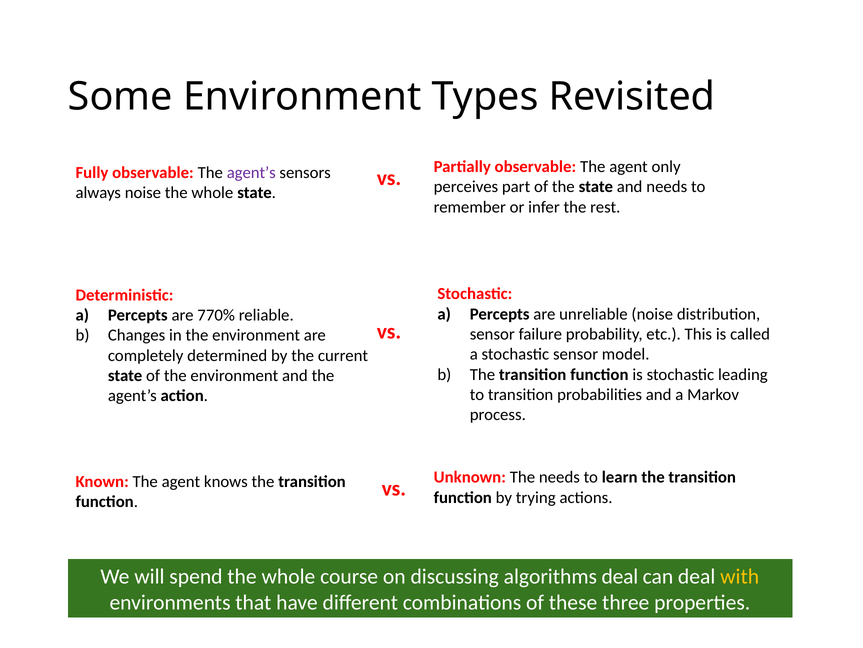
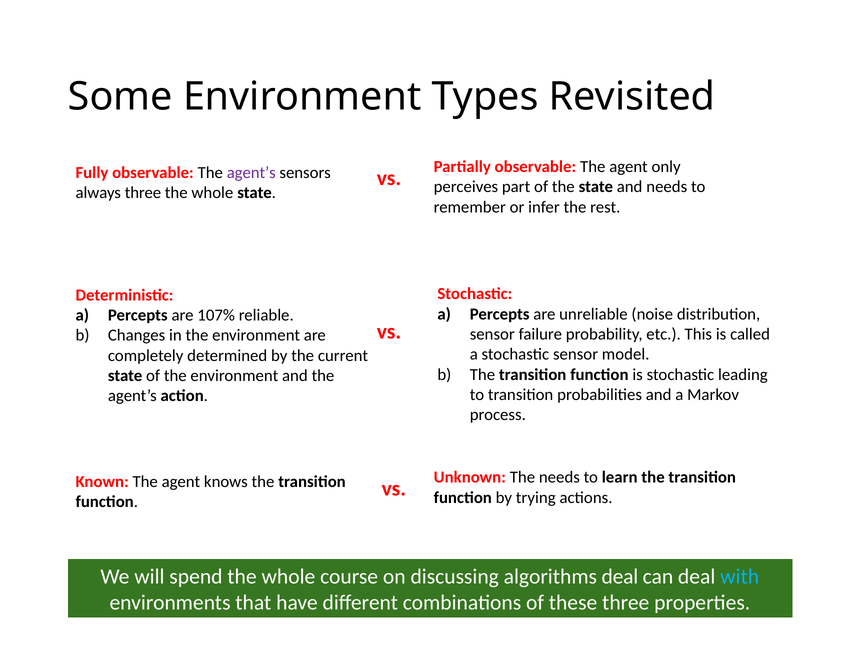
always noise: noise -> three (143, 193)
770%: 770% -> 107% (216, 315)
with colour: yellow -> light blue (740, 576)
